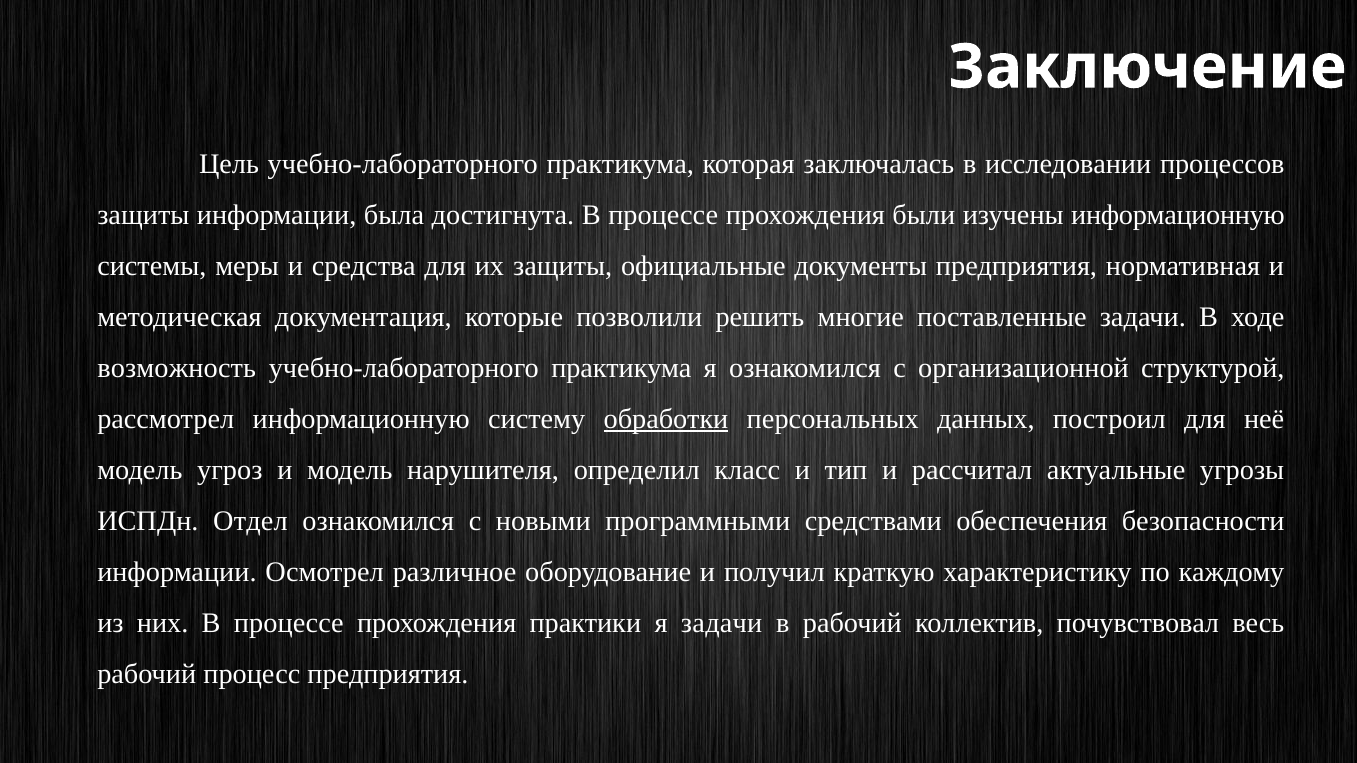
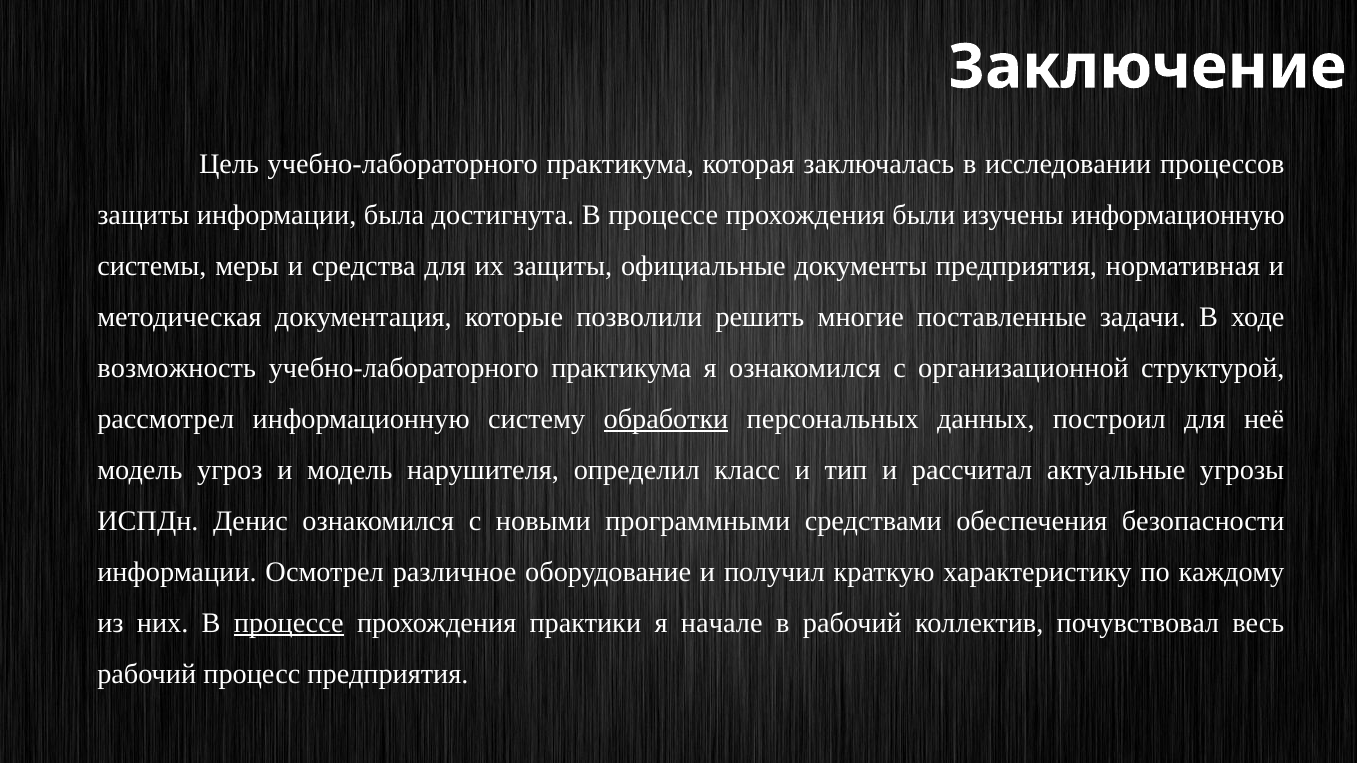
Отдел: Отдел -> Денис (250, 521)
процессе underline: none -> present (289, 623)
я задачи: задачи -> начале (722, 623)
